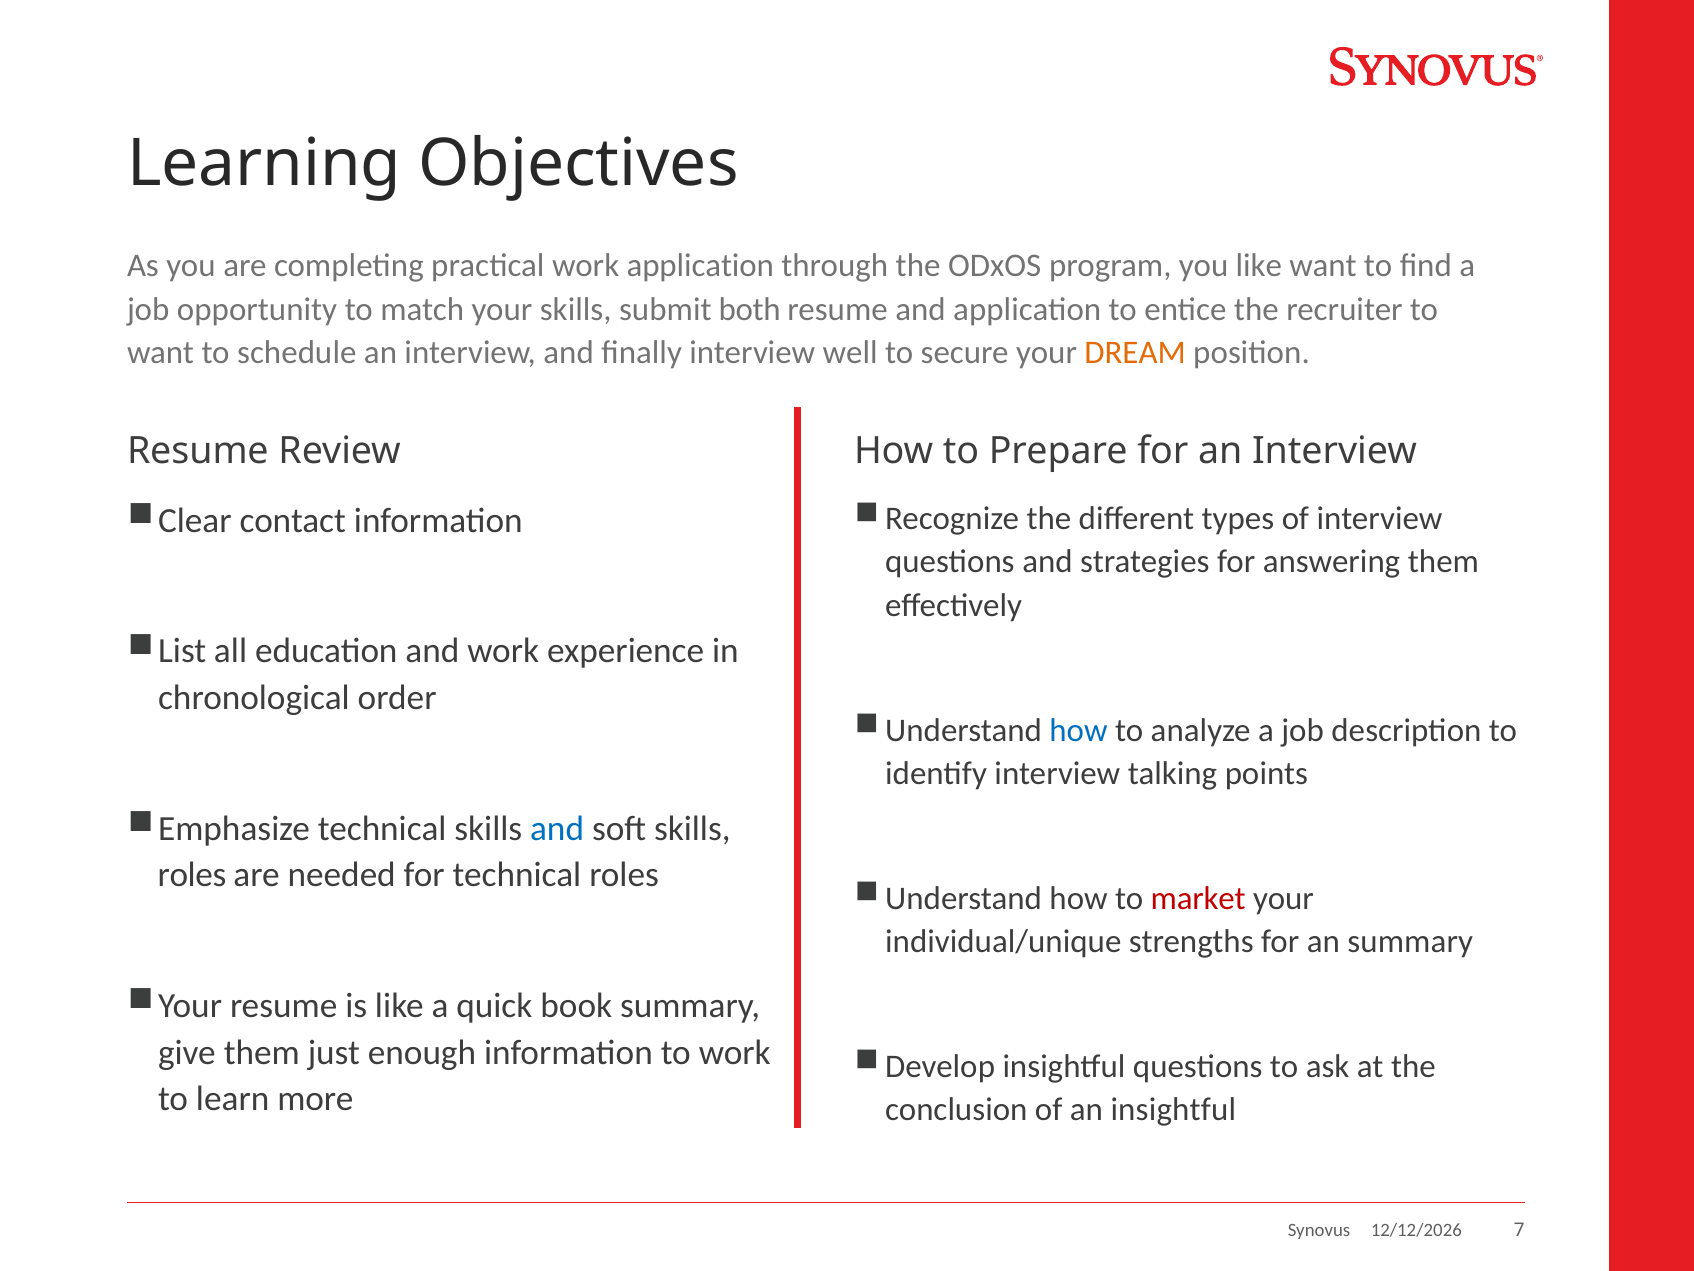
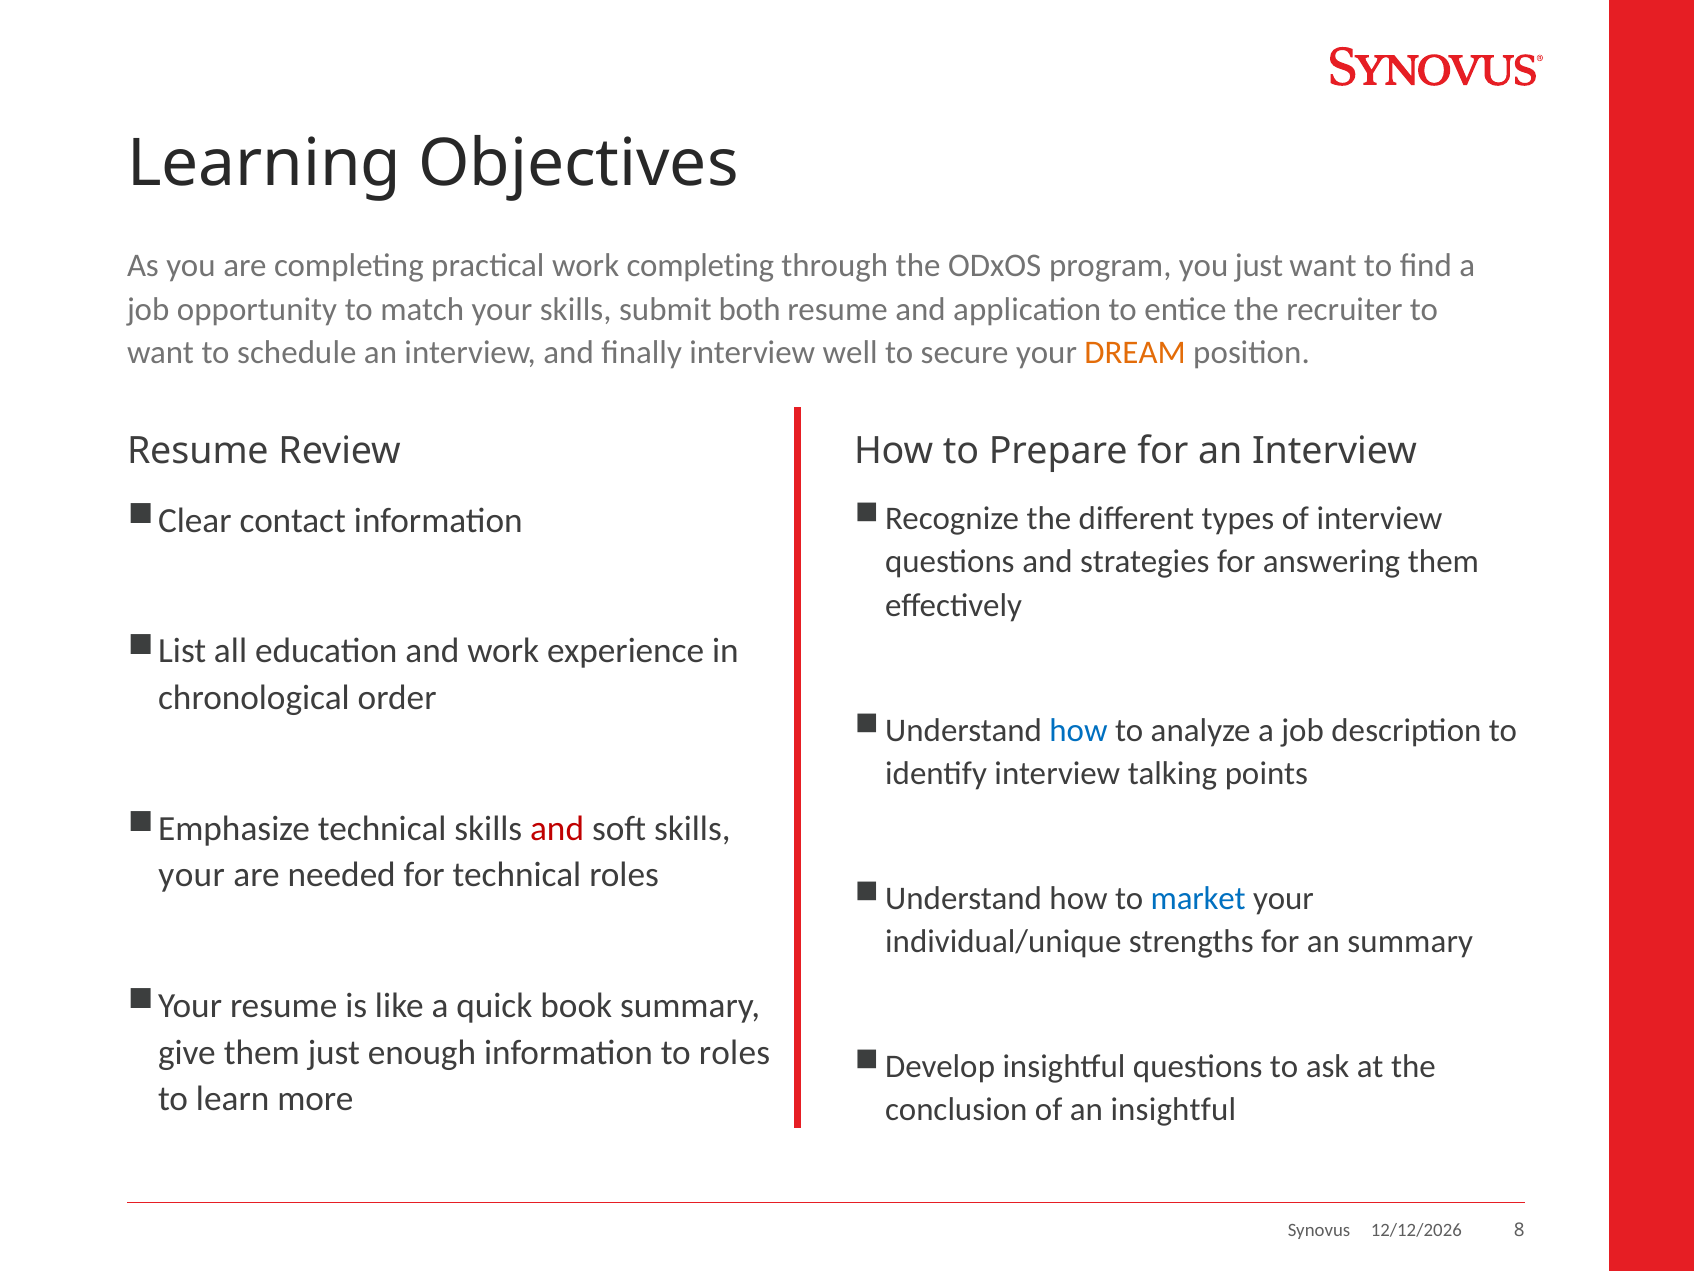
work application: application -> completing (700, 266)
you like: like -> just (1259, 266)
and colour: blue -> red (557, 828)
roles: roles -> your (192, 875)
market colour: red -> blue (1198, 898)
to work: work -> roles (735, 1052)
7: 7 -> 8 (1519, 1230)
